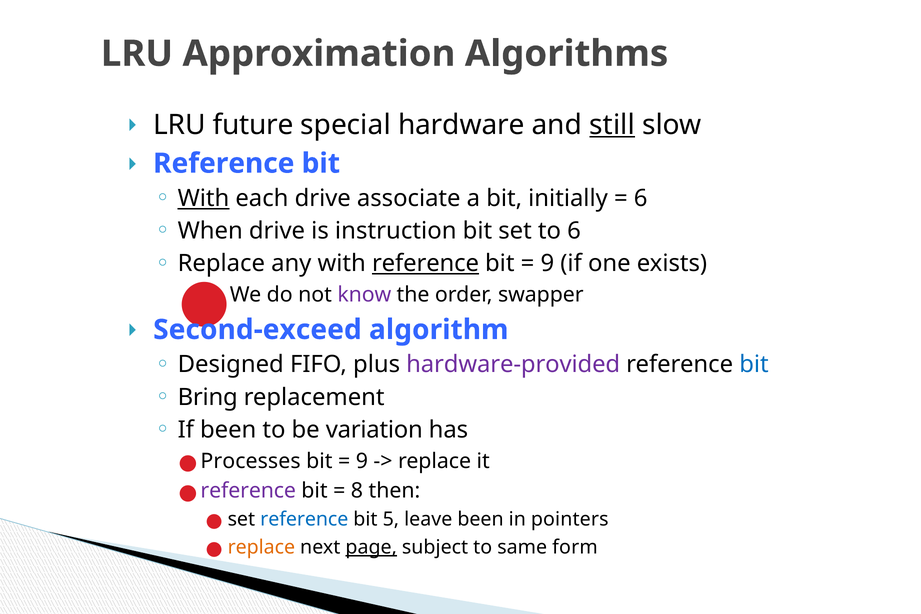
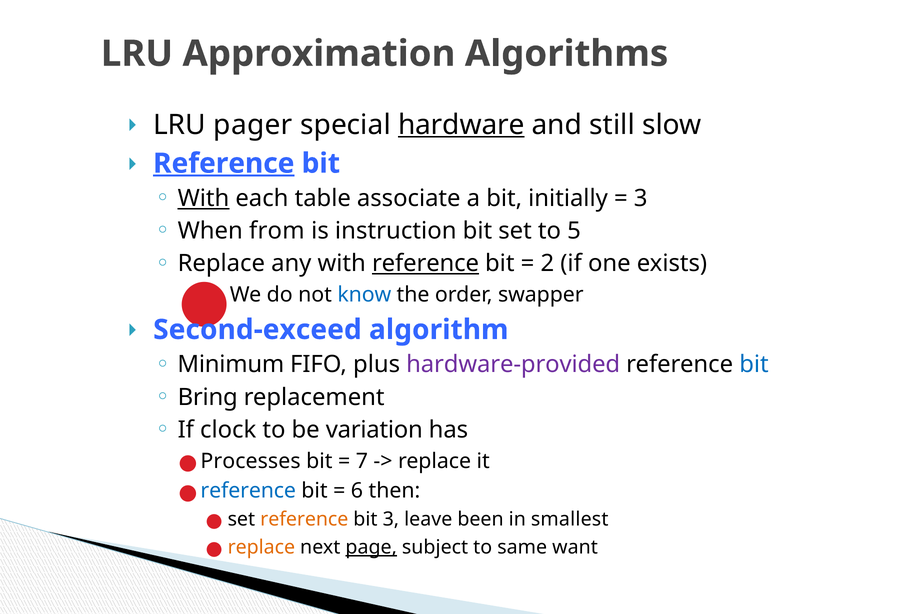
future: future -> pager (253, 125)
hardware underline: none -> present (461, 125)
still underline: present -> none (612, 125)
Reference underline: none -> present (224, 163)
each drive: drive -> table (323, 198)
6: 6 -> 3 (641, 198)
When drive: drive -> from (277, 231)
to 6: 6 -> 5 (574, 231)
9: 9 -> 2 (547, 264)
know colour: purple -> blue (364, 295)
Designed: Designed -> Minimum (231, 365)
If been: been -> clock (228, 430)
9: 9 -> 7 (362, 461)
reference colour: purple -> blue (248, 491)
8: 8 -> 6 (357, 491)
reference colour: blue -> orange (304, 520)
bit 5: 5 -> 3 (391, 520)
pointers: pointers -> smallest (570, 520)
form: form -> want (575, 547)
